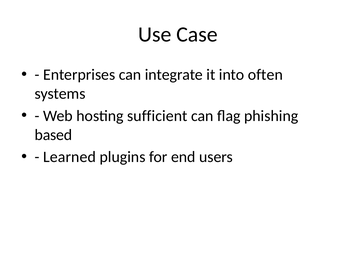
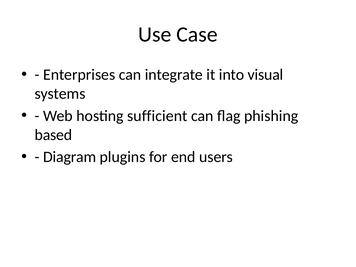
often: often -> visual (266, 75)
Learned: Learned -> Diagram (70, 157)
